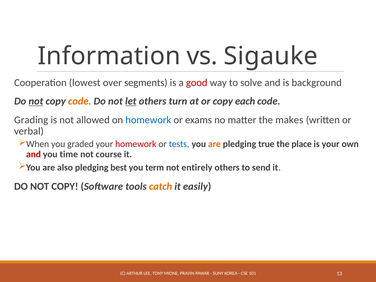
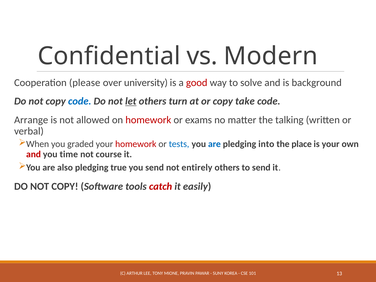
Information: Information -> Confidential (109, 56)
Sigauke: Sigauke -> Modern (271, 56)
lowest: lowest -> please (85, 83)
segments: segments -> university (146, 83)
not underline: present -> none (36, 101)
code colour: orange -> blue (80, 101)
each: each -> take (245, 101)
Grading: Grading -> Arrange (31, 120)
homework colour: blue -> red (148, 120)
makes: makes -> talking (289, 120)
are colour: orange -> blue (214, 144)
true: true -> into (266, 144)
best: best -> true (119, 167)
you term: term -> send (155, 167)
catch colour: orange -> red (161, 187)
